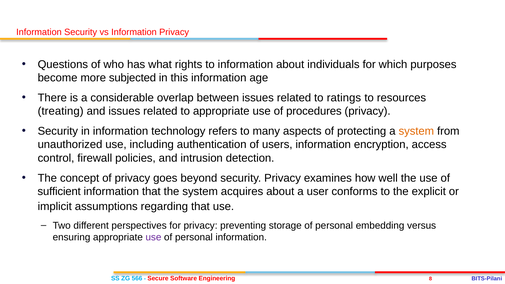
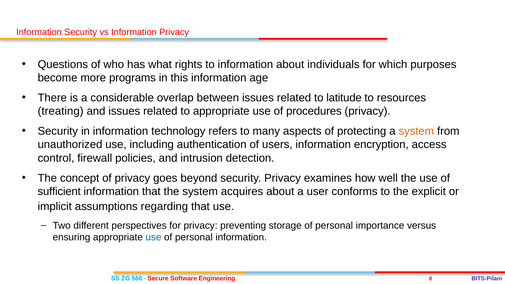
subjected: subjected -> programs (132, 78)
ratings: ratings -> latitude (344, 98)
embedding: embedding -> importance (380, 226)
use colour: purple -> blue (153, 237)
